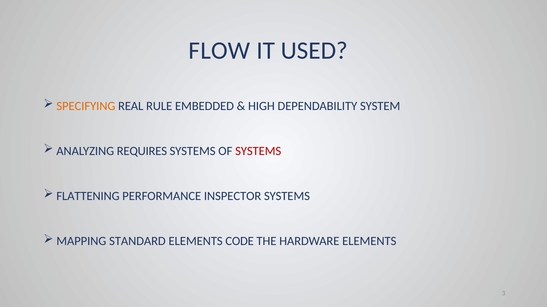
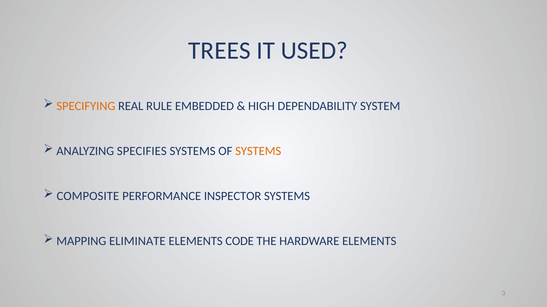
FLOW: FLOW -> TREES (219, 51)
REQUIRES: REQUIRES -> SPECIFIES (142, 151)
SYSTEMS colour: red -> orange (258, 151)
FLATTENING: FLATTENING -> COMPOSITE (88, 196)
STANDARD: STANDARD -> ELIMINATE (137, 241)
